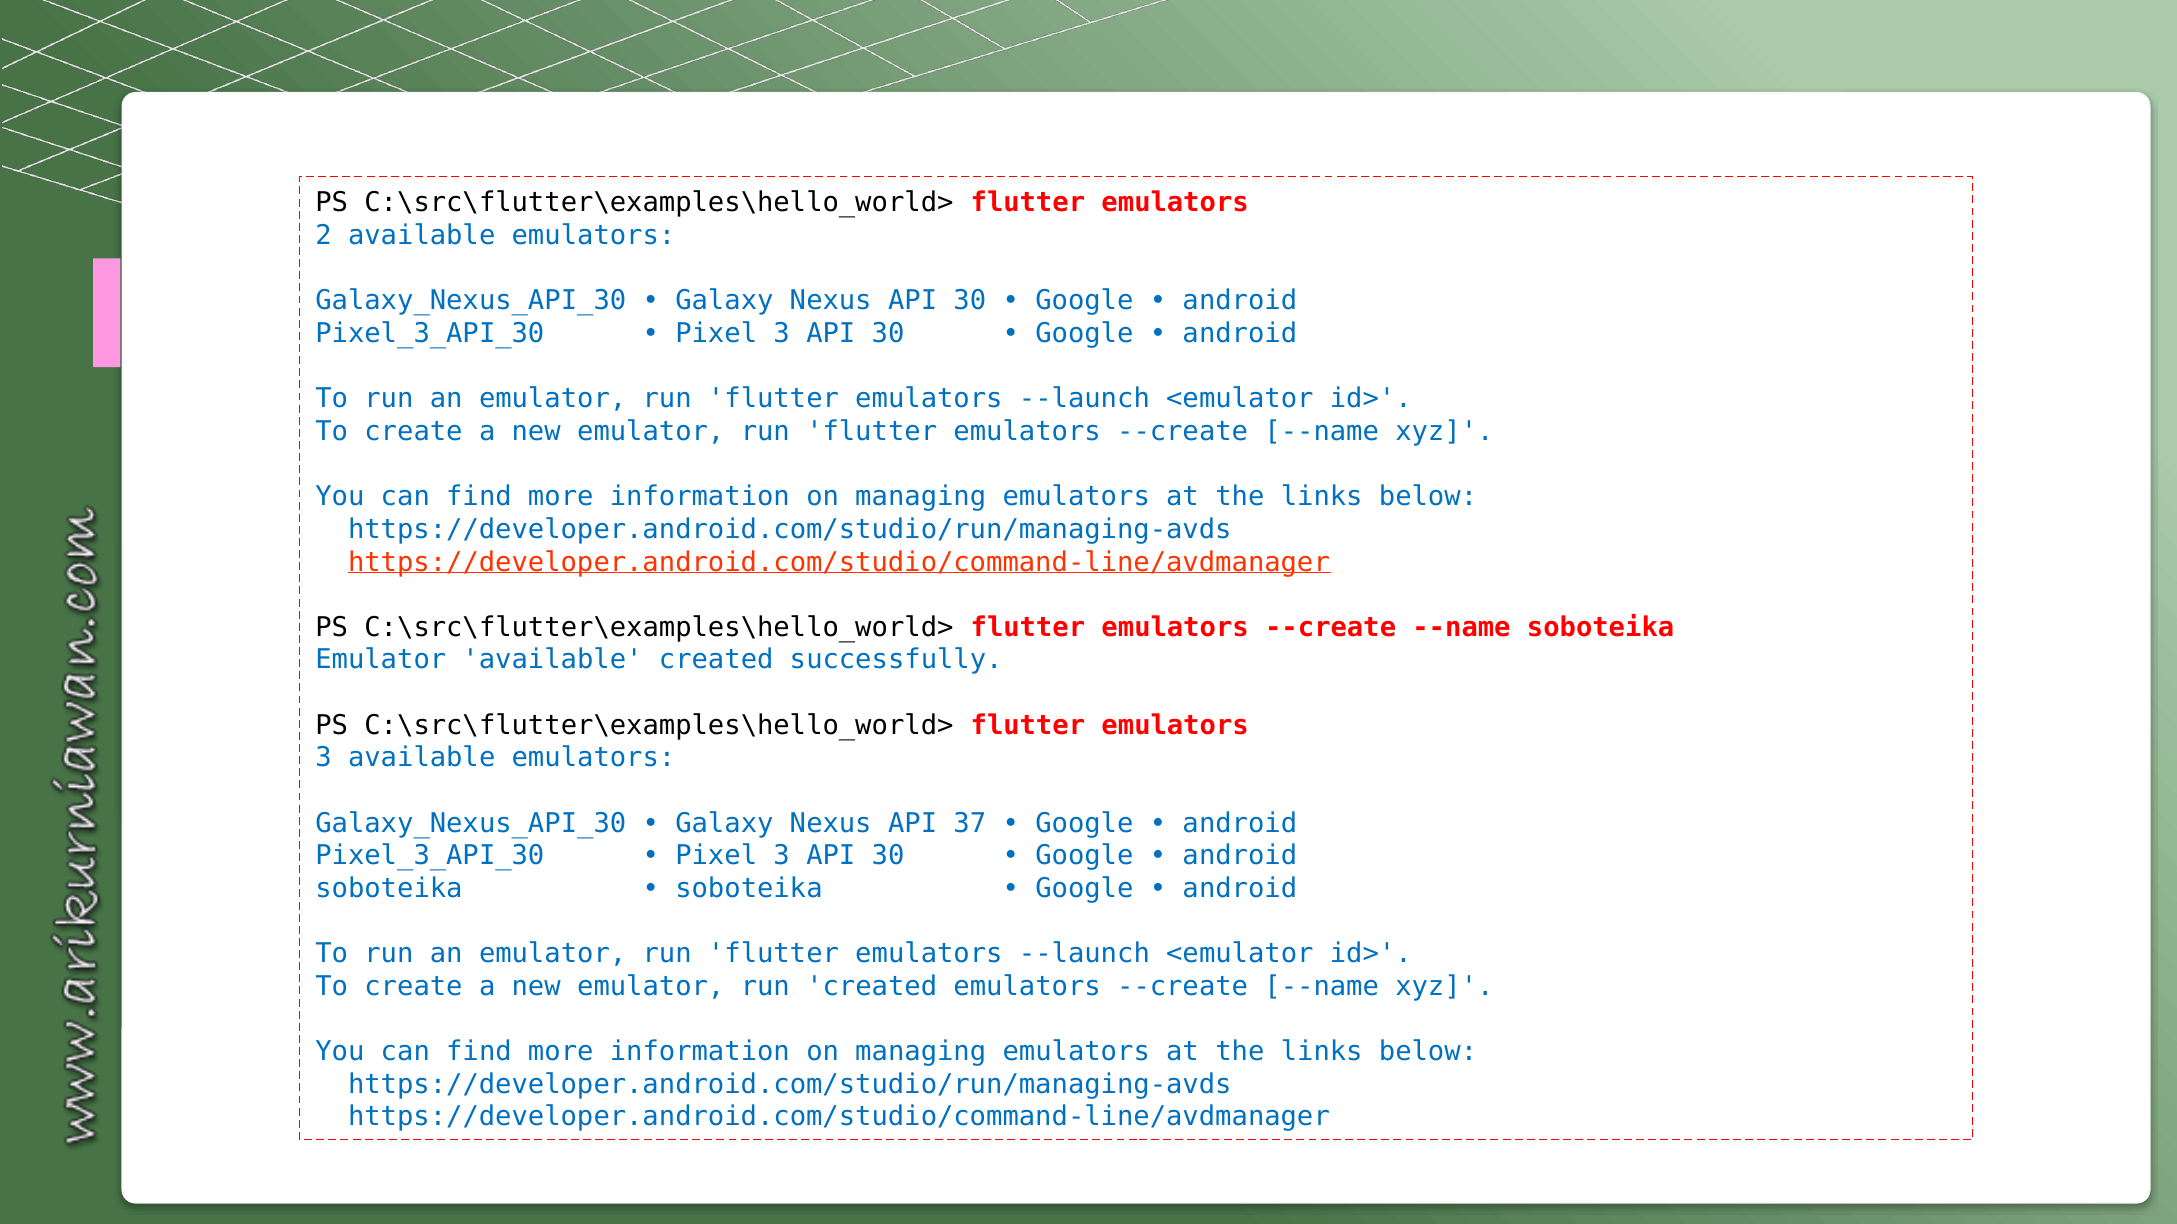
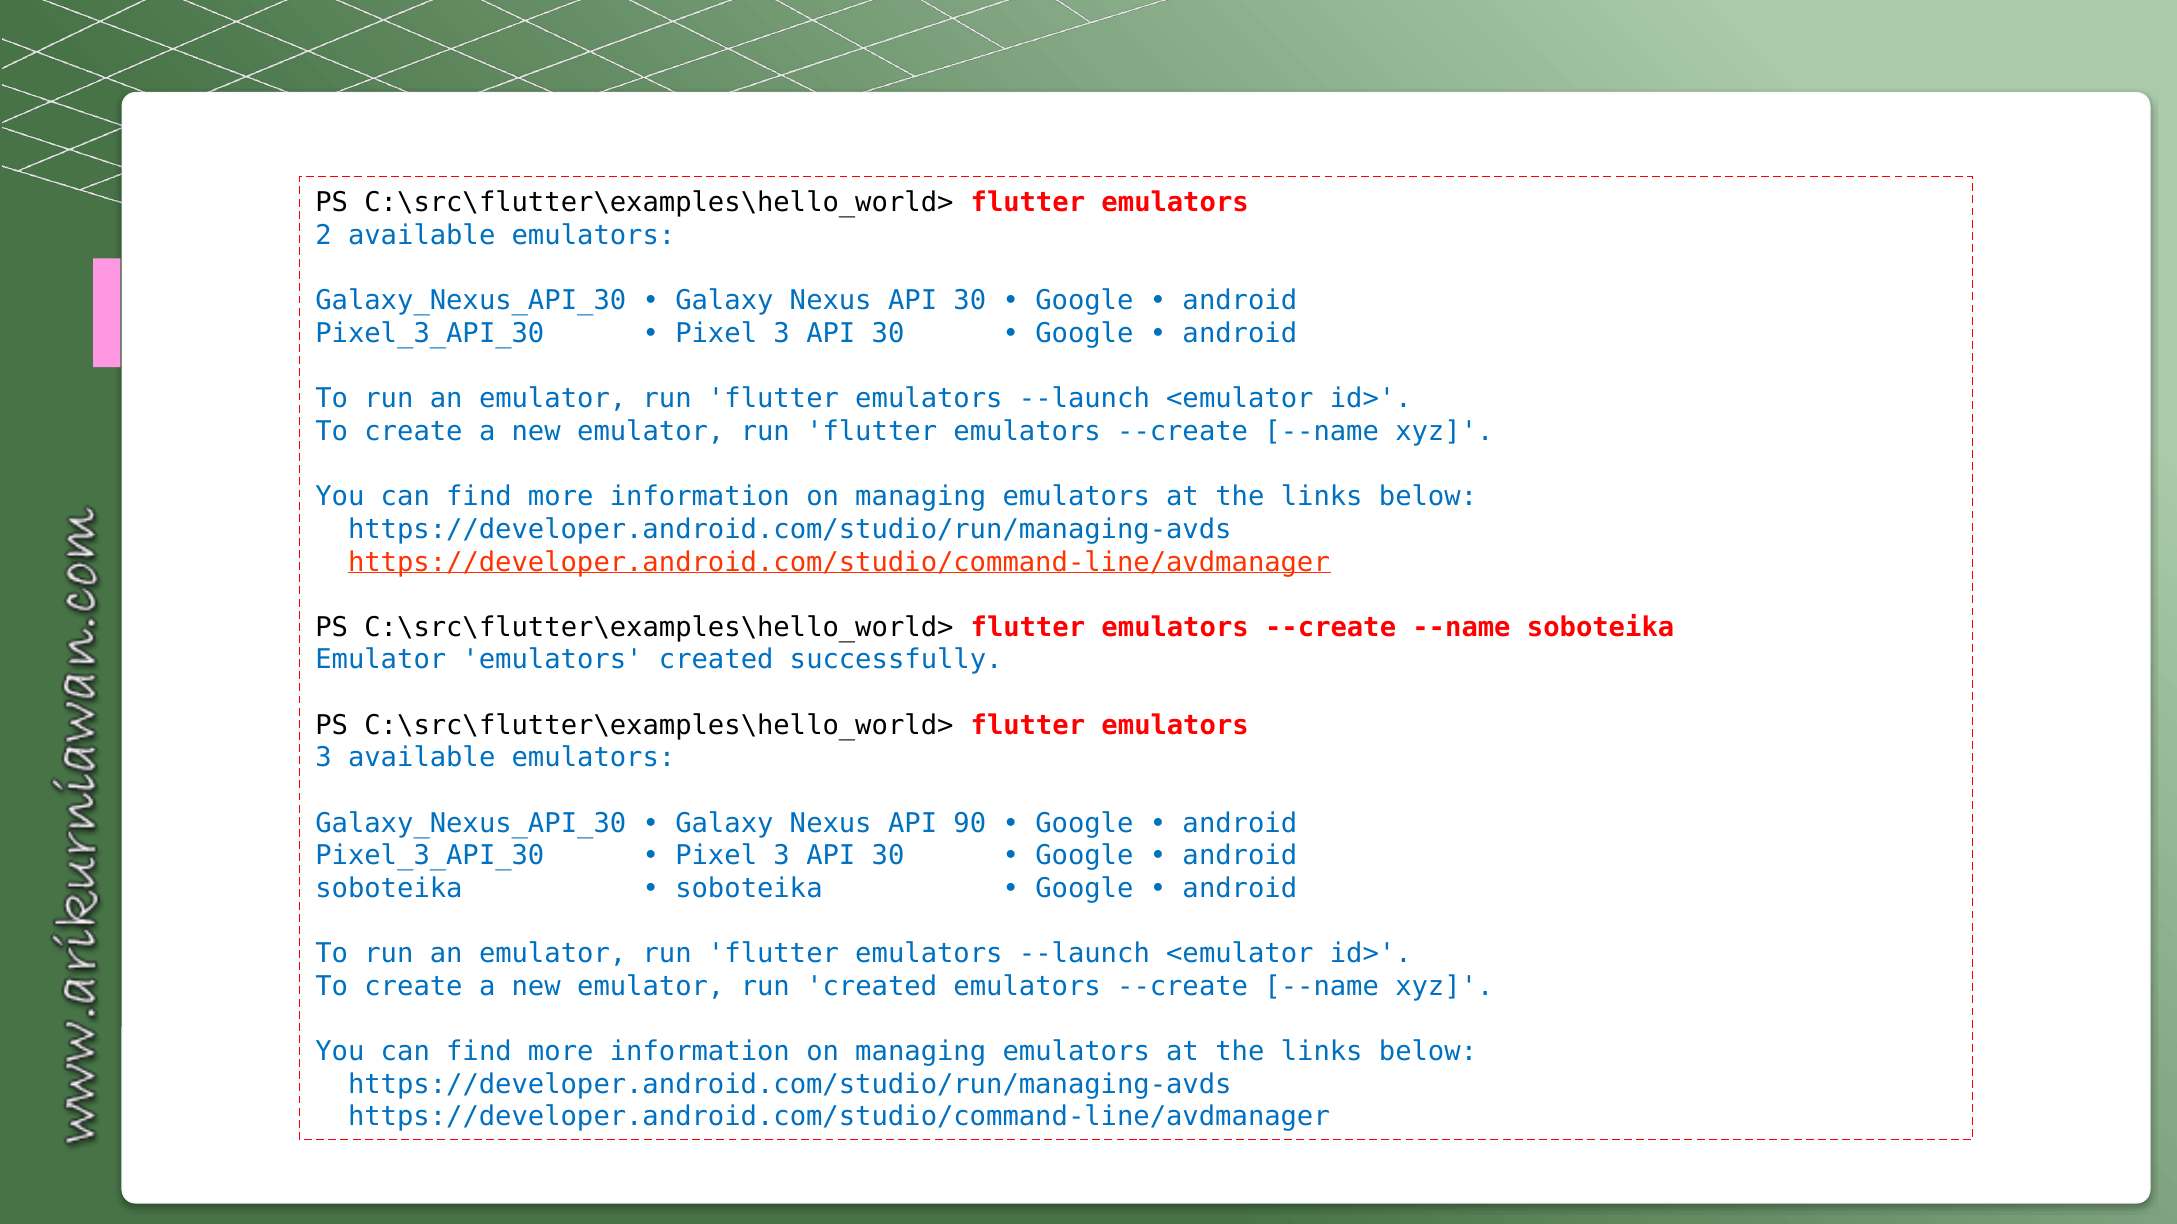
Emulator available: available -> emulators (552, 660)
37: 37 -> 90 (970, 824)
